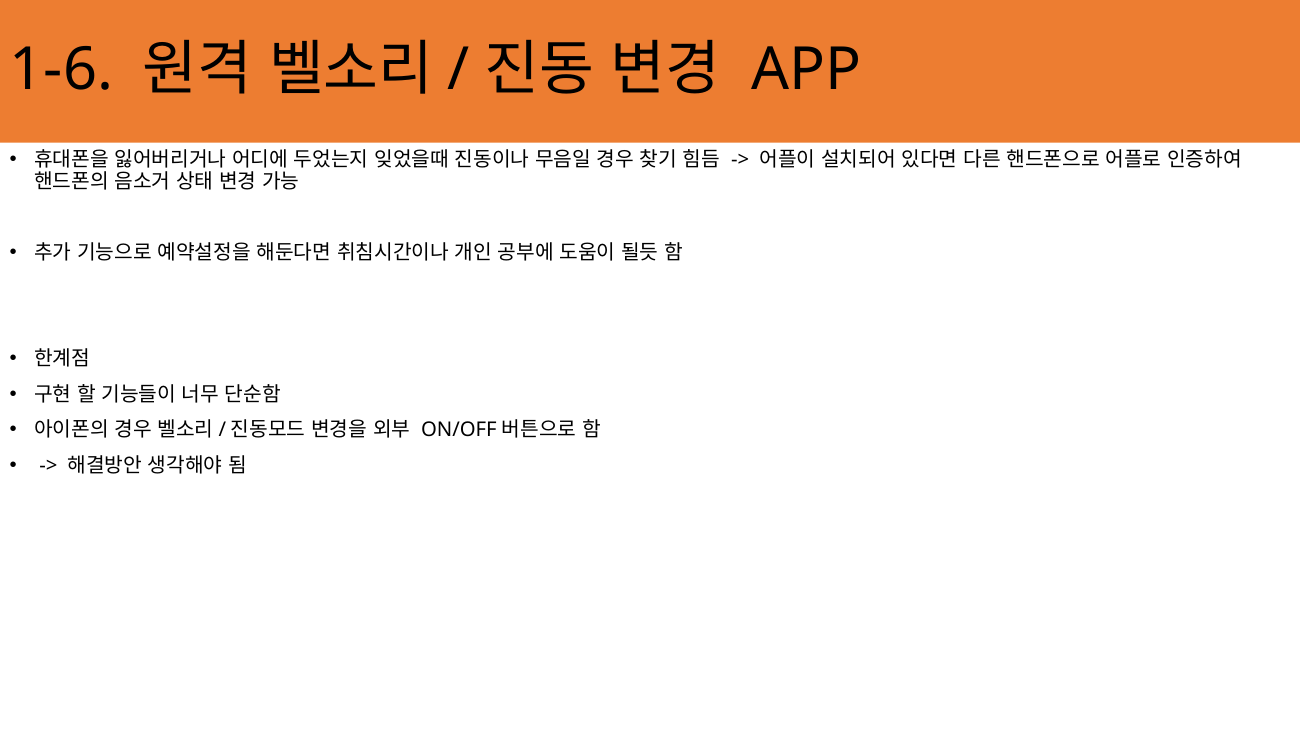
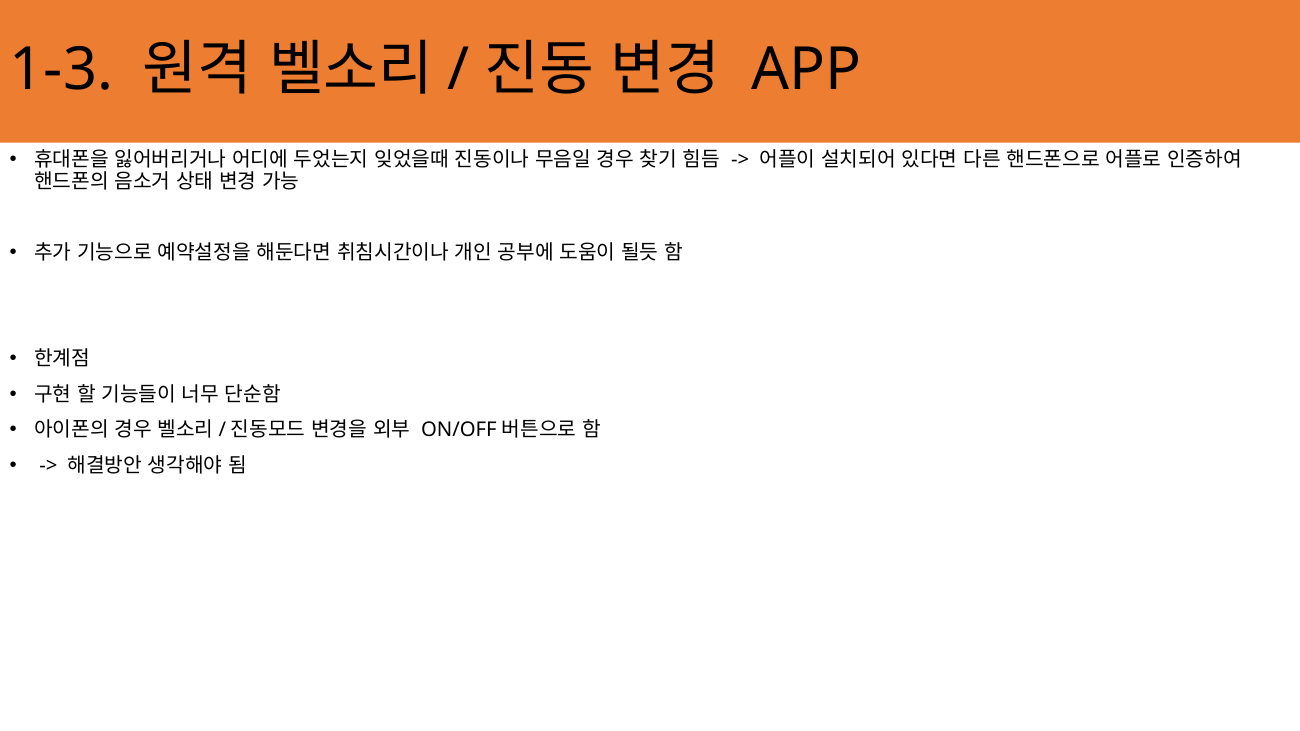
1-6: 1-6 -> 1-3 (61, 70)
